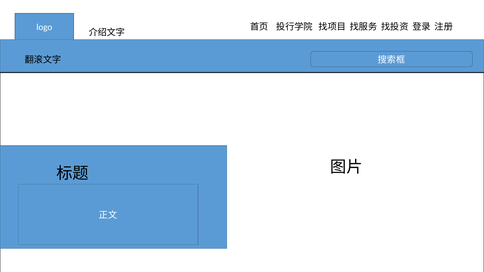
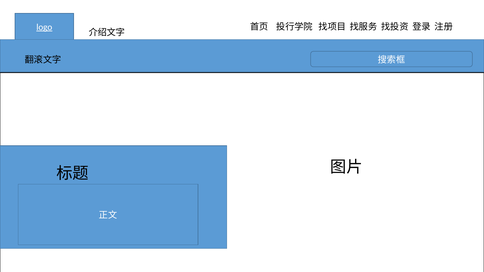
logo underline: none -> present (44, 27)
